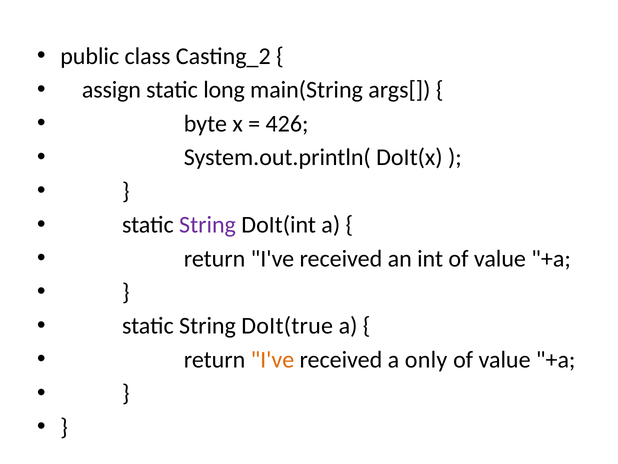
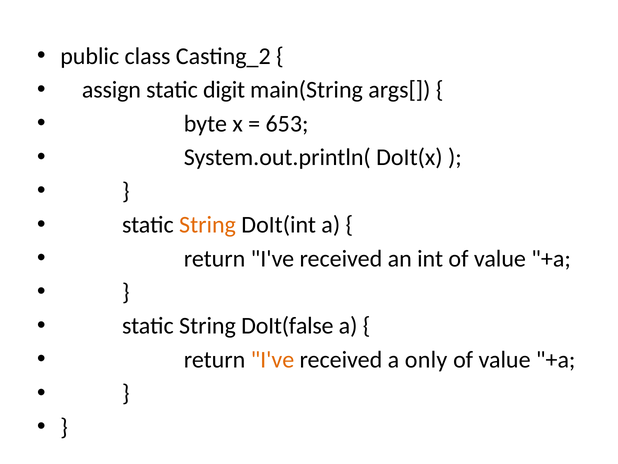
long: long -> digit (224, 90)
426: 426 -> 653 (287, 124)
String colour: purple -> orange (208, 225)
DoIt(true: DoIt(true -> DoIt(false (287, 326)
